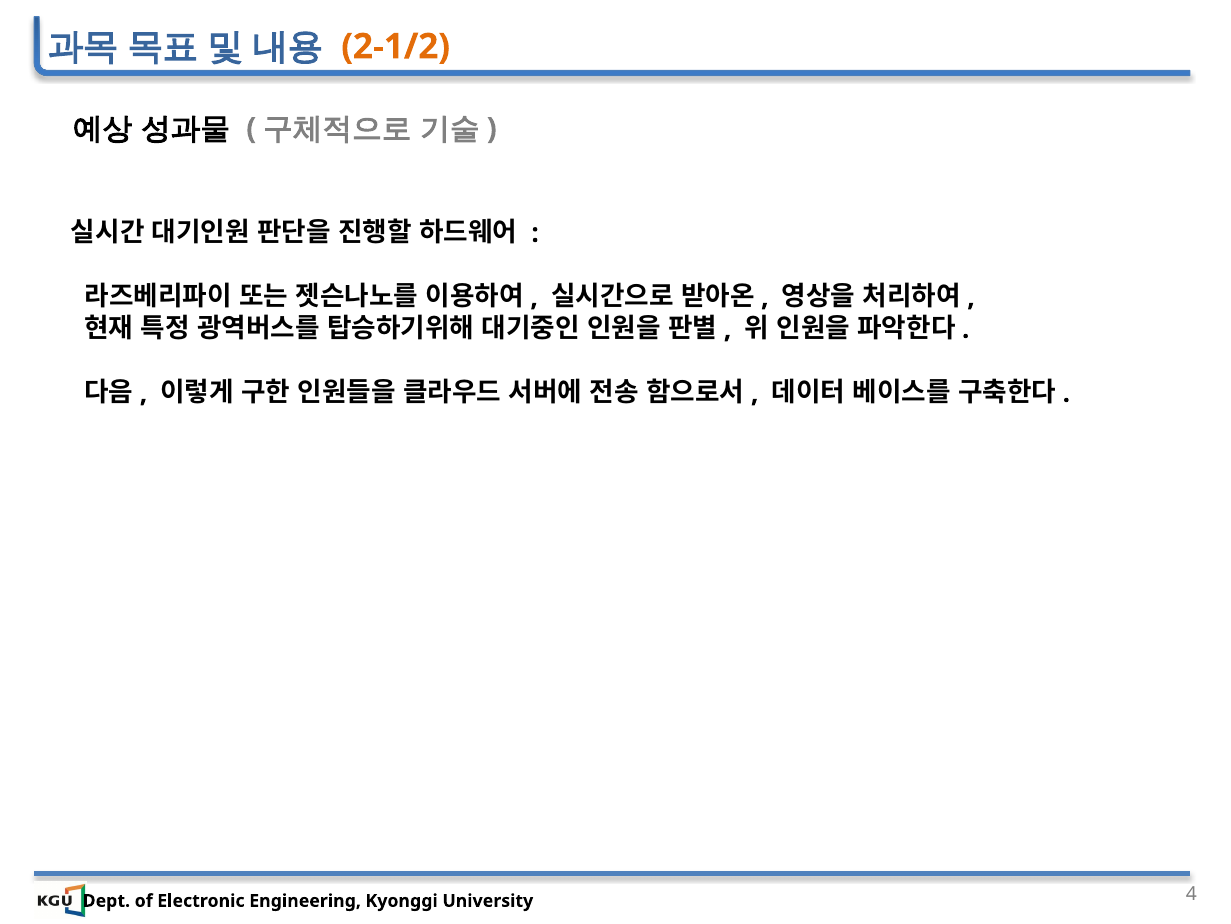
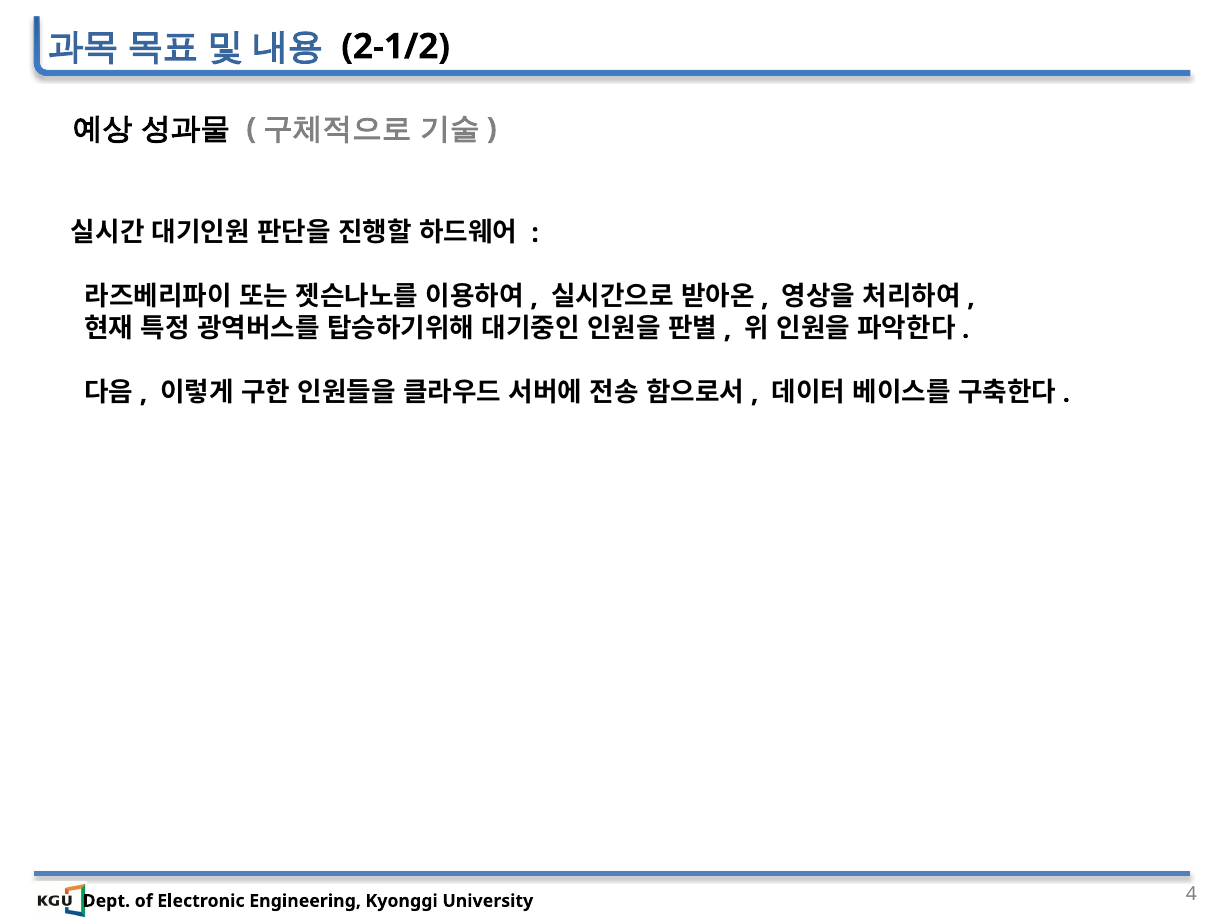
2-1/2 colour: orange -> black (396, 47)
